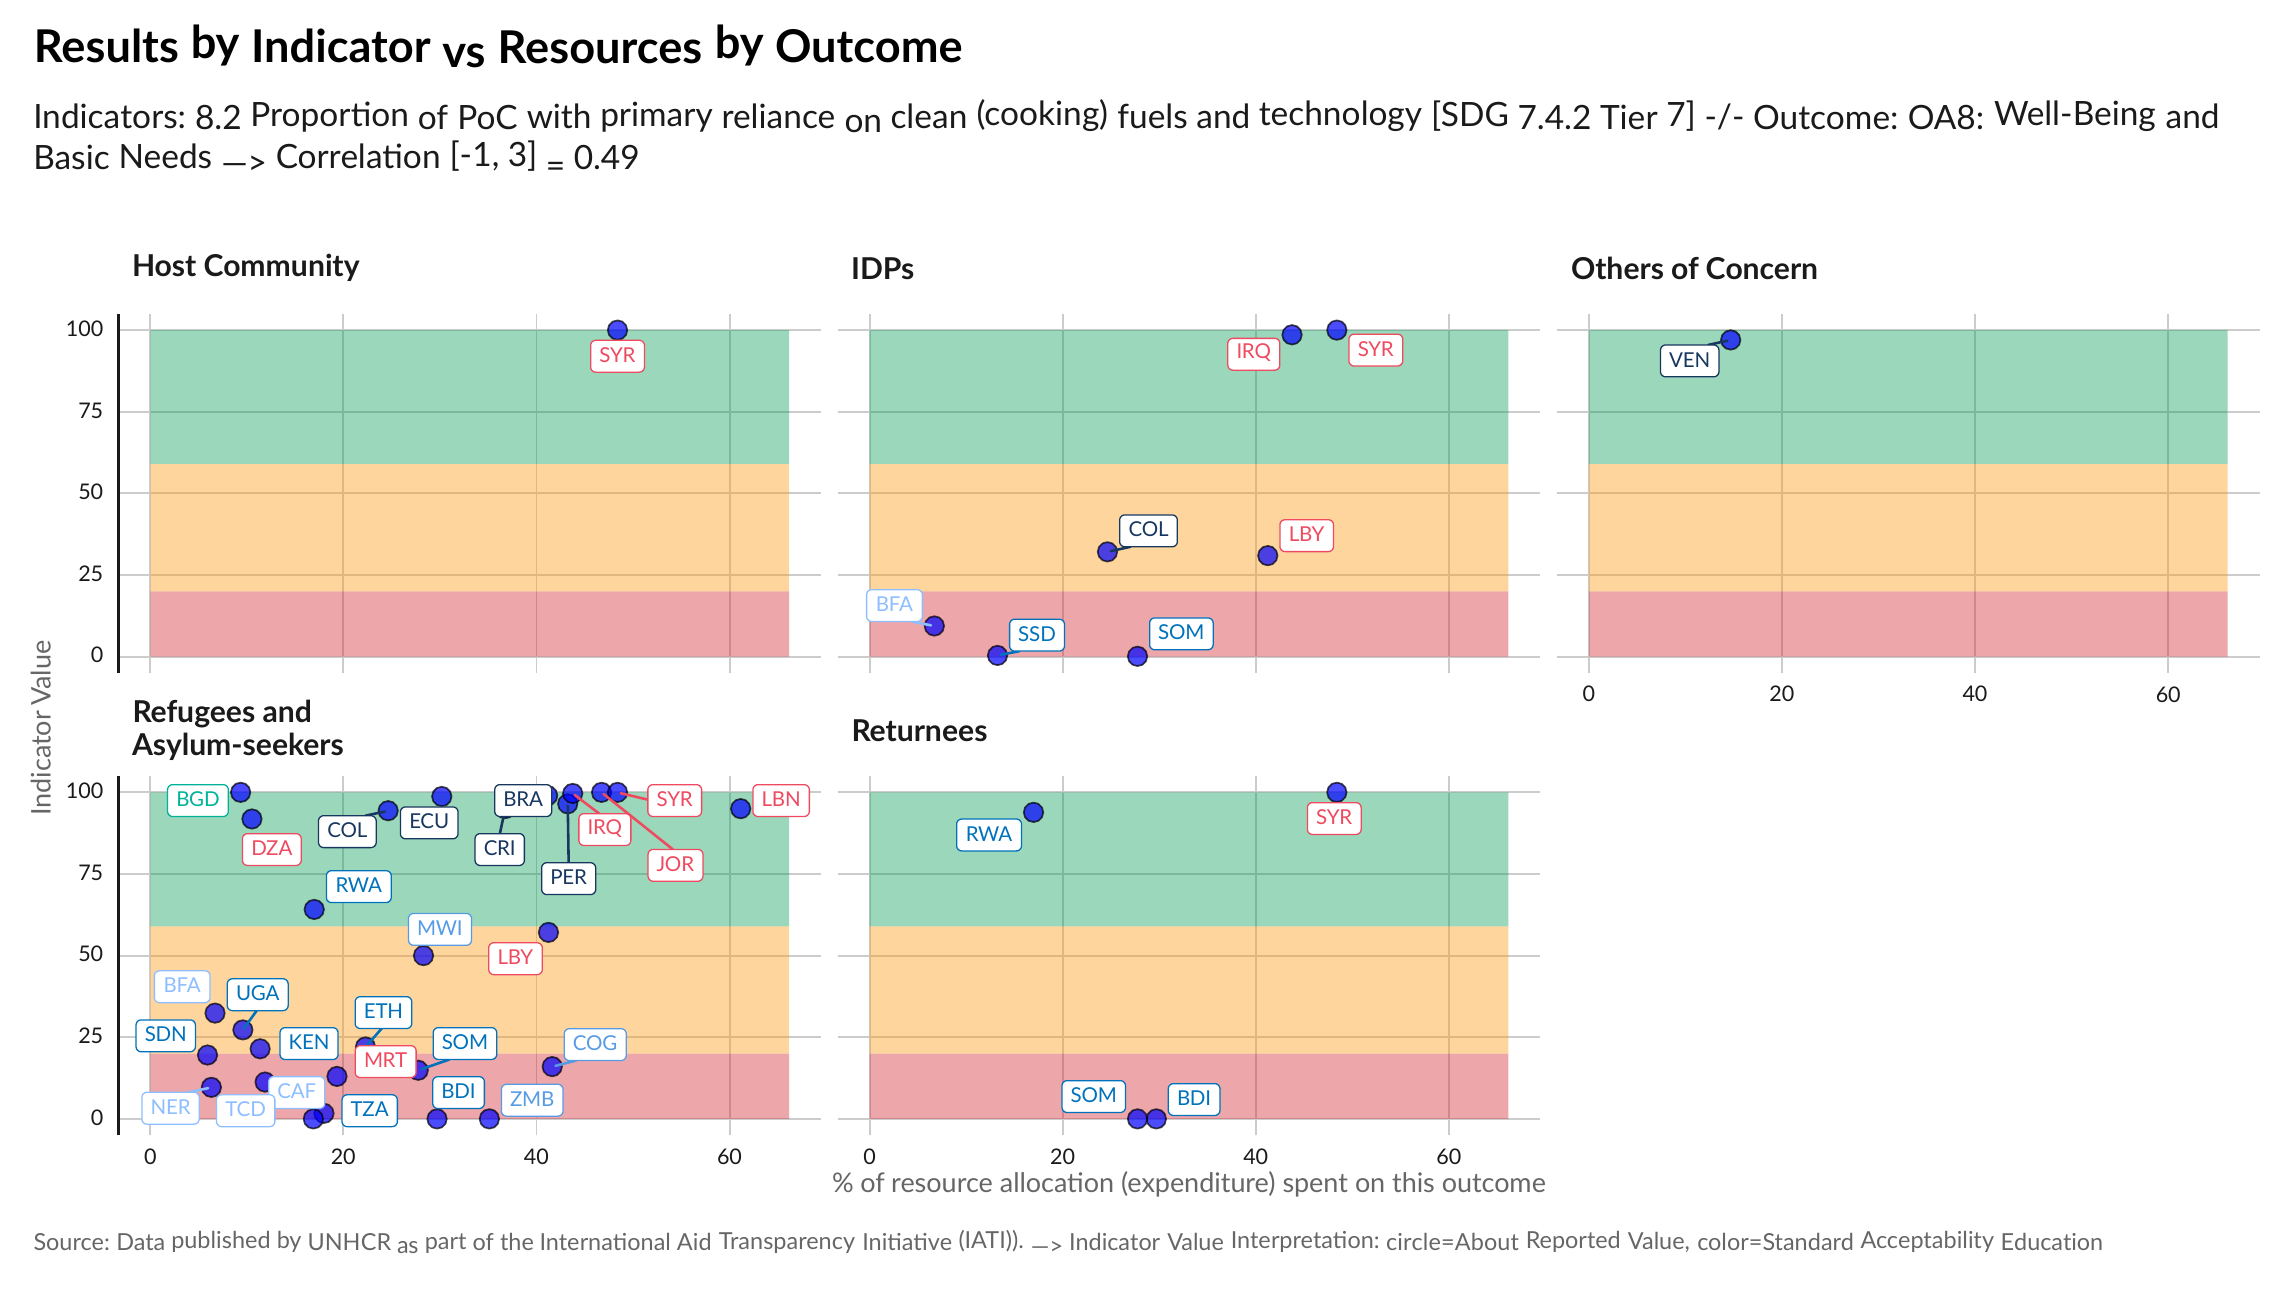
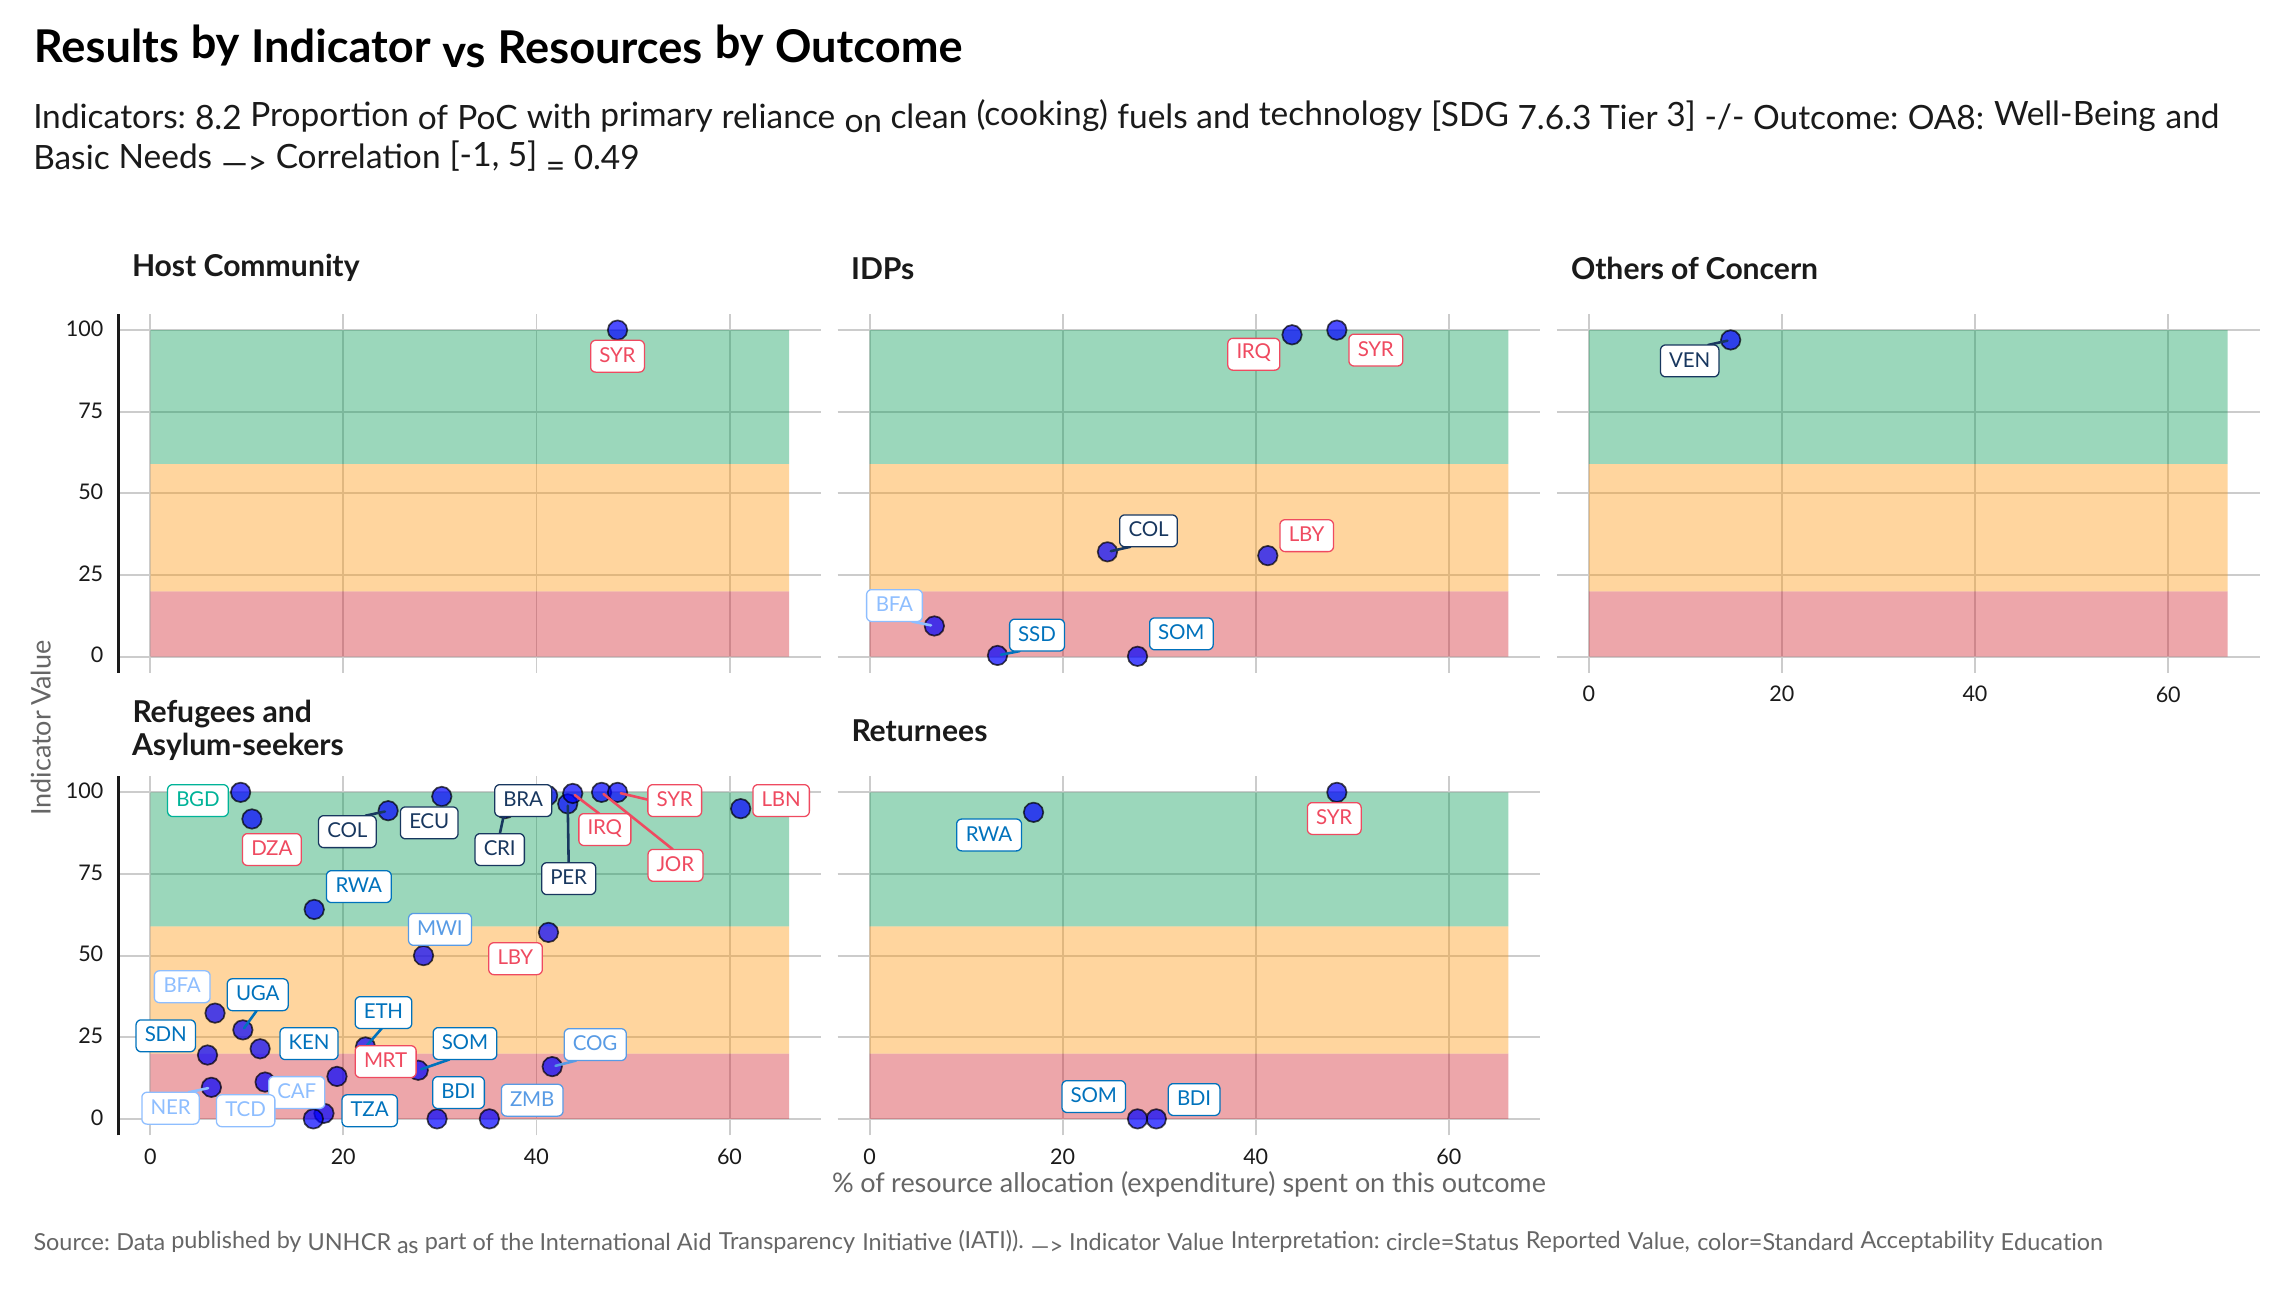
7.4.2: 7.4.2 -> 7.6.3 (1555, 118)
7: 7 -> 3 (1681, 115)
3: 3 -> 5 (523, 155)
circle=About: circle=About -> circle=Status (1453, 1243)
